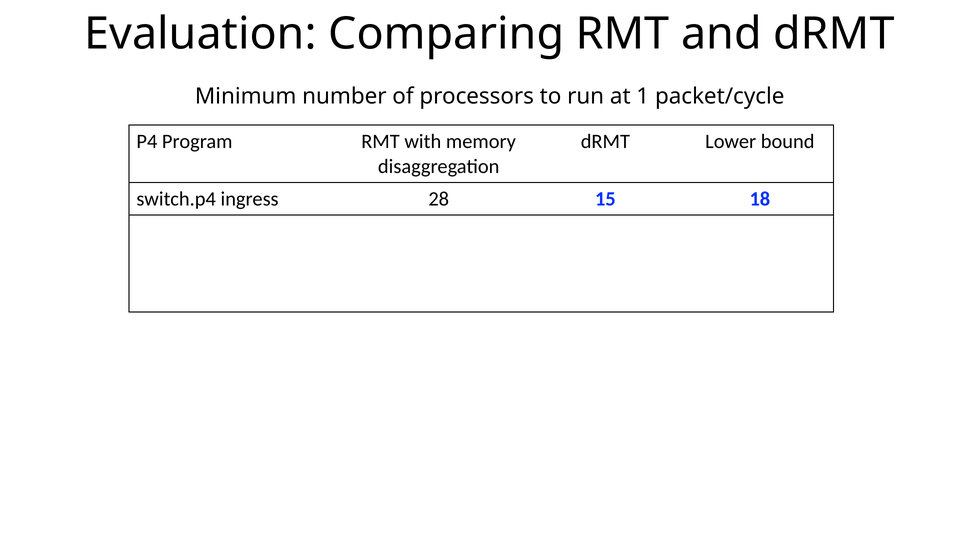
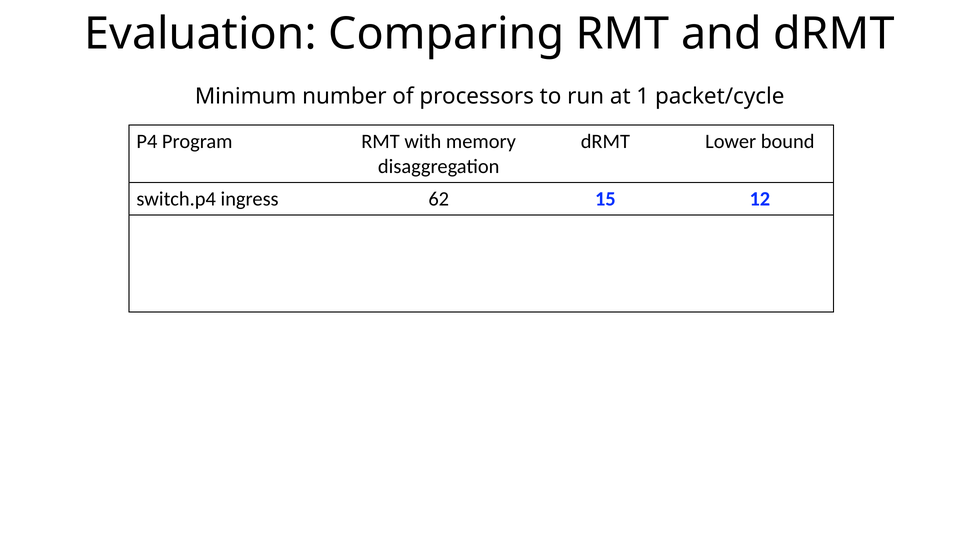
28: 28 -> 62 (439, 199)
18: 18 -> 12 (760, 199)
